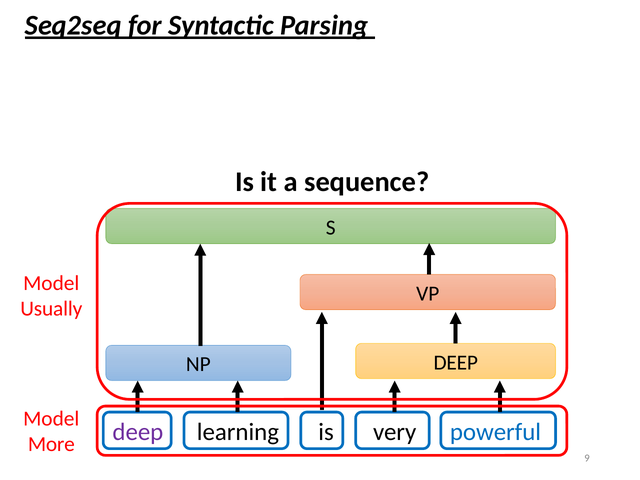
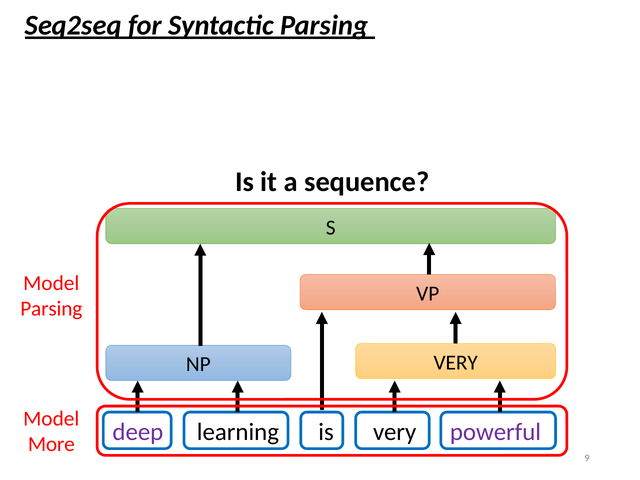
Usually: Usually -> Parsing (51, 309)
NP DEEP: DEEP -> VERY (456, 362)
powerful colour: blue -> purple (495, 432)
